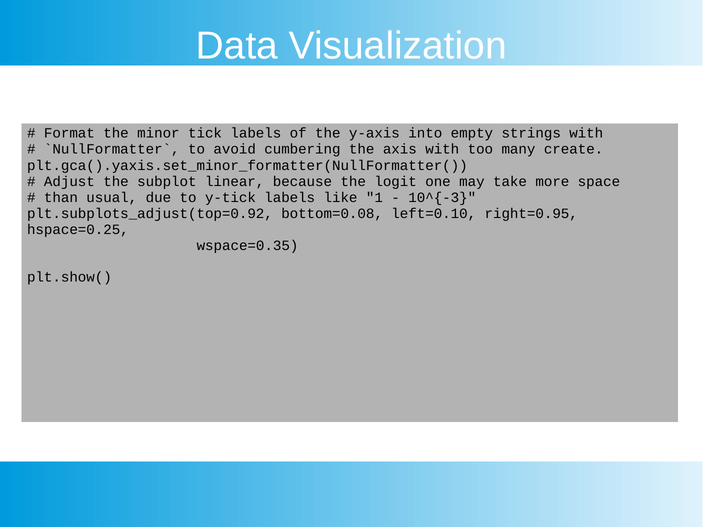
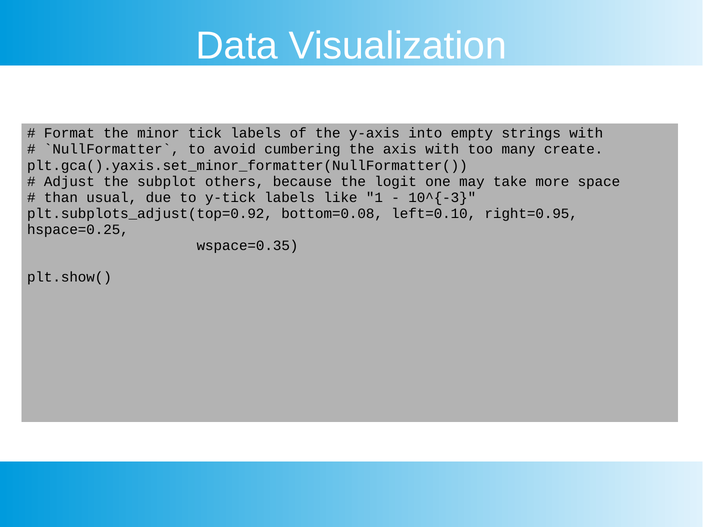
linear: linear -> others (235, 181)
